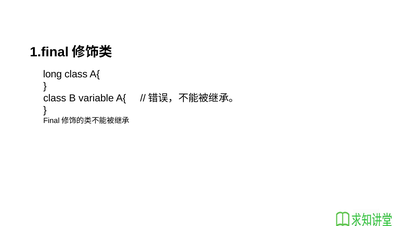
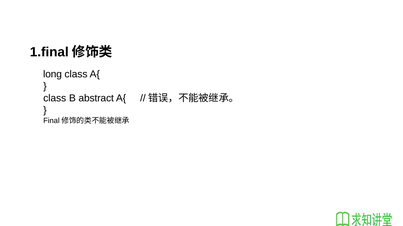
variable: variable -> abstract (96, 99)
